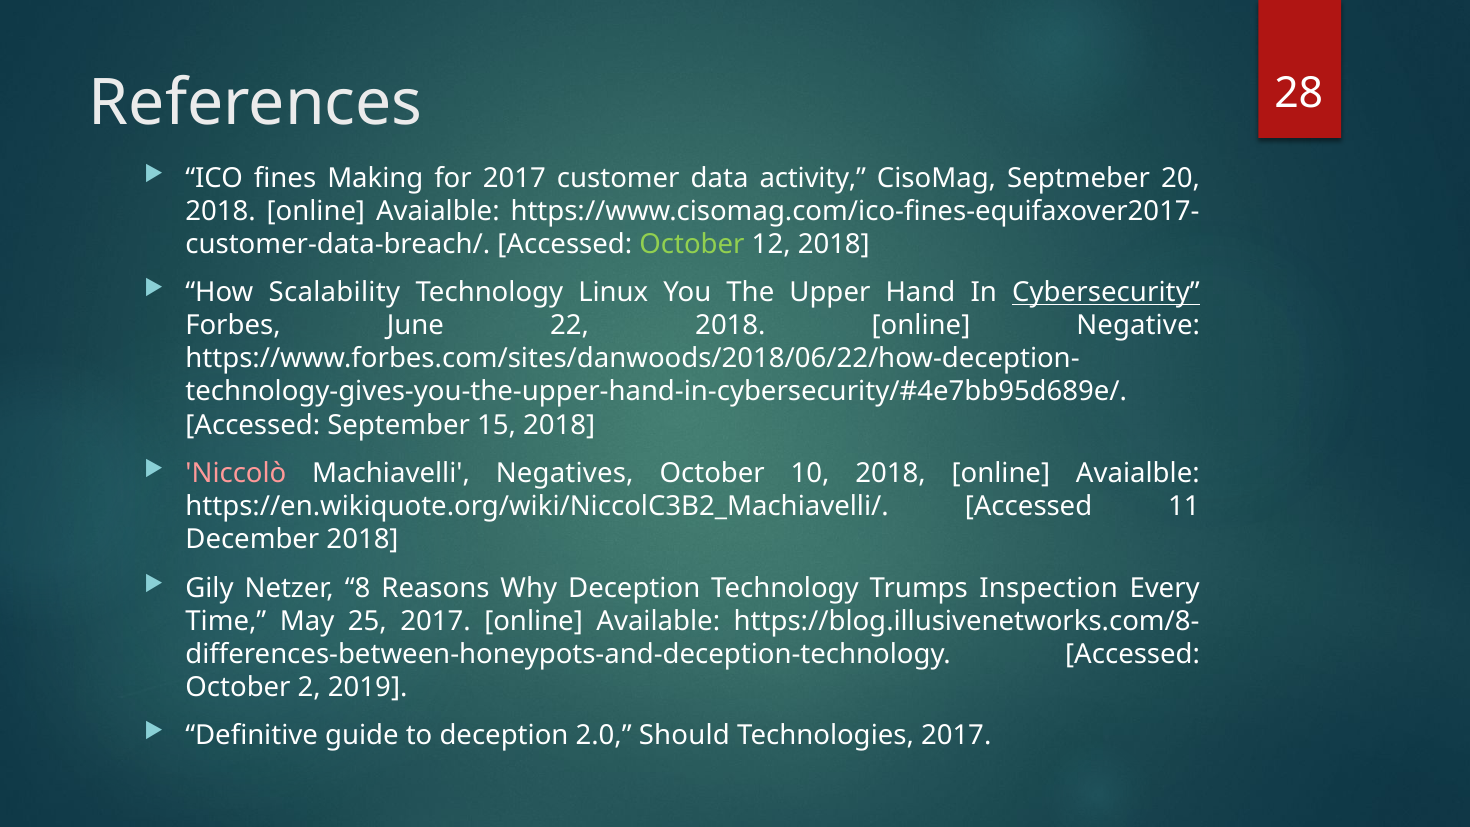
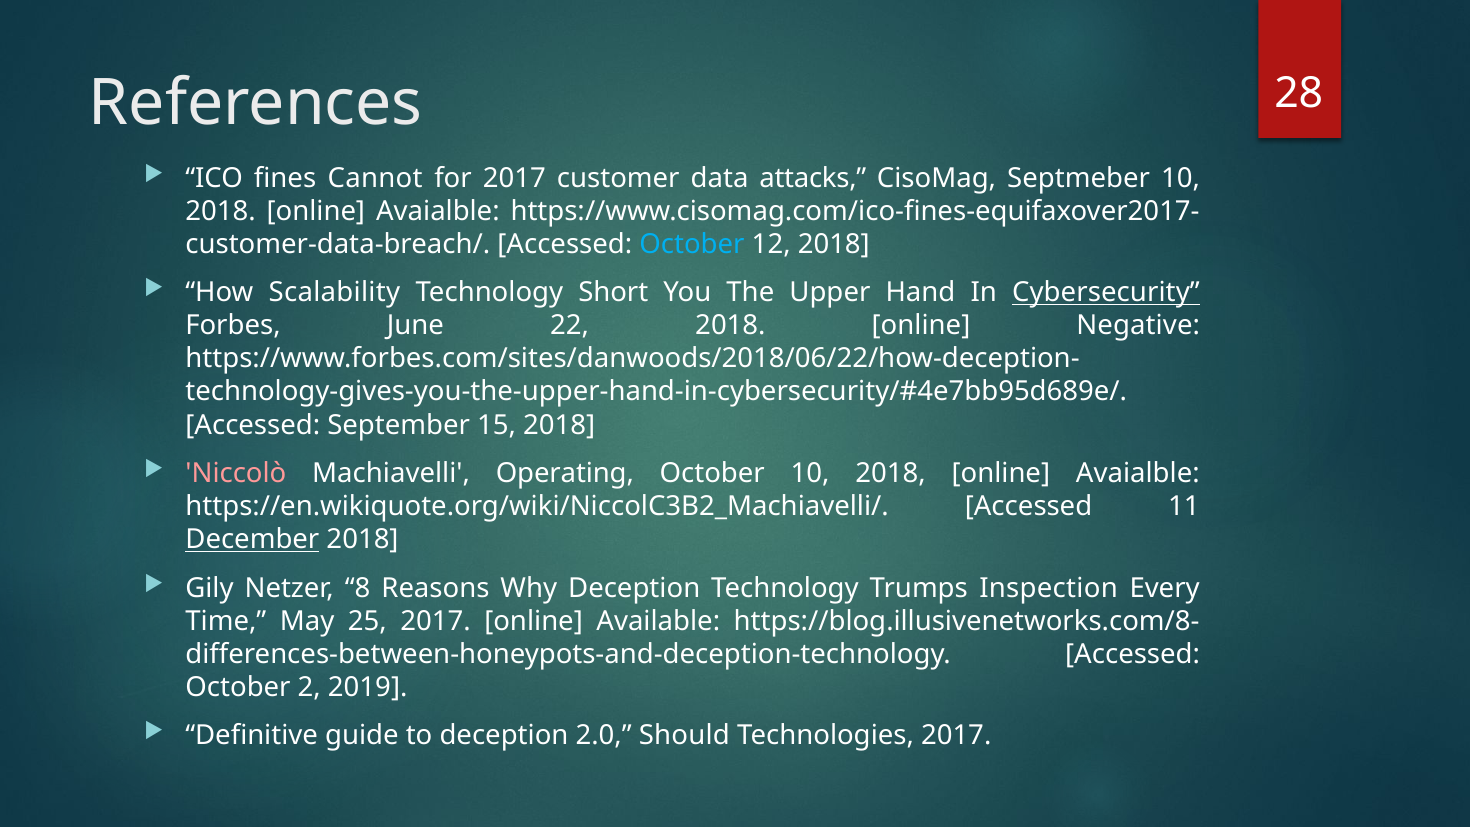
Making: Making -> Cannot (375, 178)
activity: activity -> attacks (813, 178)
Septmeber 20: 20 -> 10 (1181, 178)
October colour: light green -> light blue (692, 244)
Linux: Linux -> Short (613, 293)
Negatives: Negatives -> Operating (565, 473)
December underline: none -> present (252, 539)
